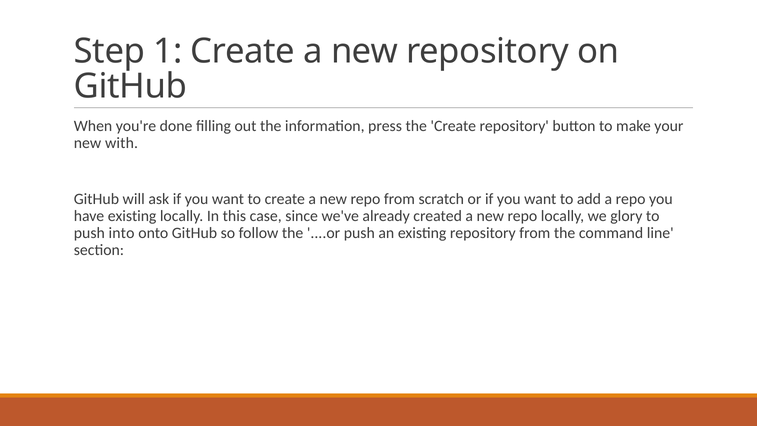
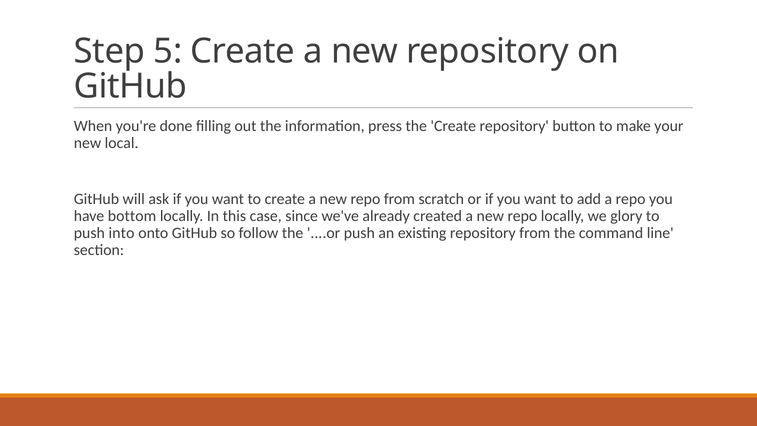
1: 1 -> 5 (168, 51)
with: with -> local (122, 143)
have existing: existing -> bottom (132, 216)
